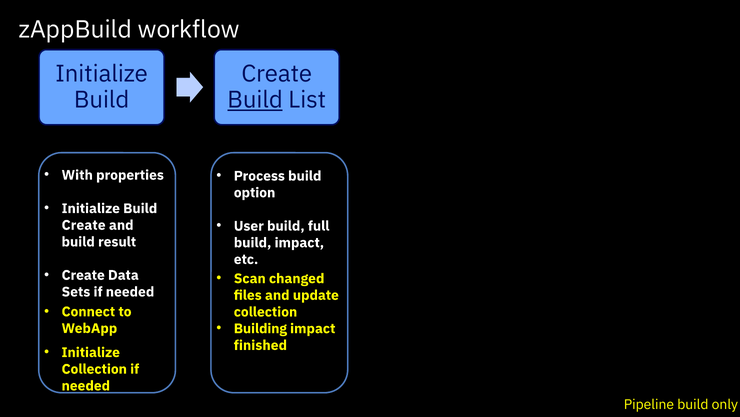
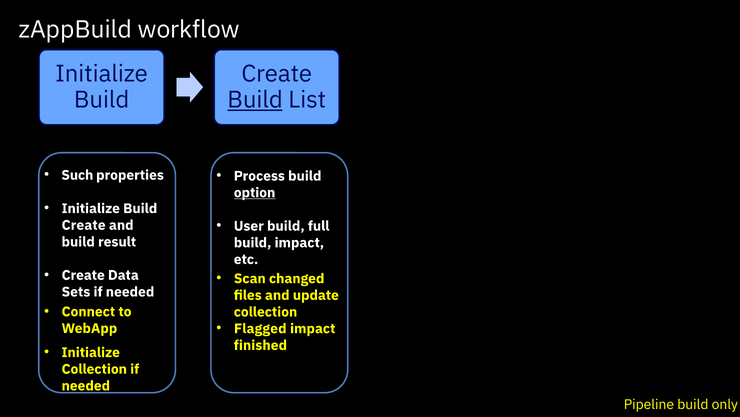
With: With -> Such (77, 175)
option underline: none -> present (255, 192)
Building: Building -> Flagged (260, 328)
